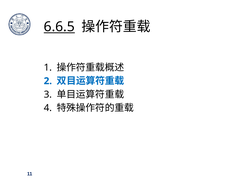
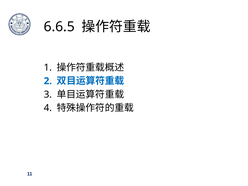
6.6.5 underline: present -> none (59, 27)
